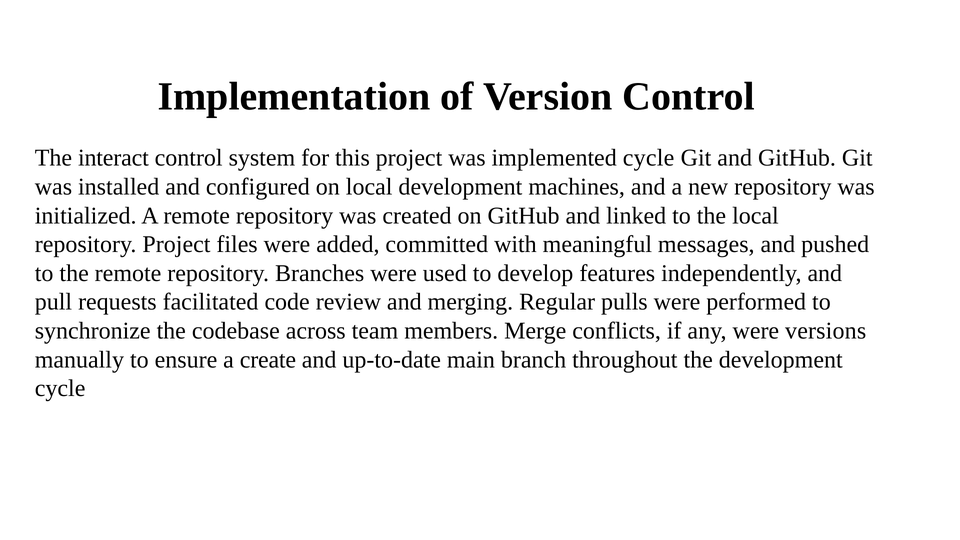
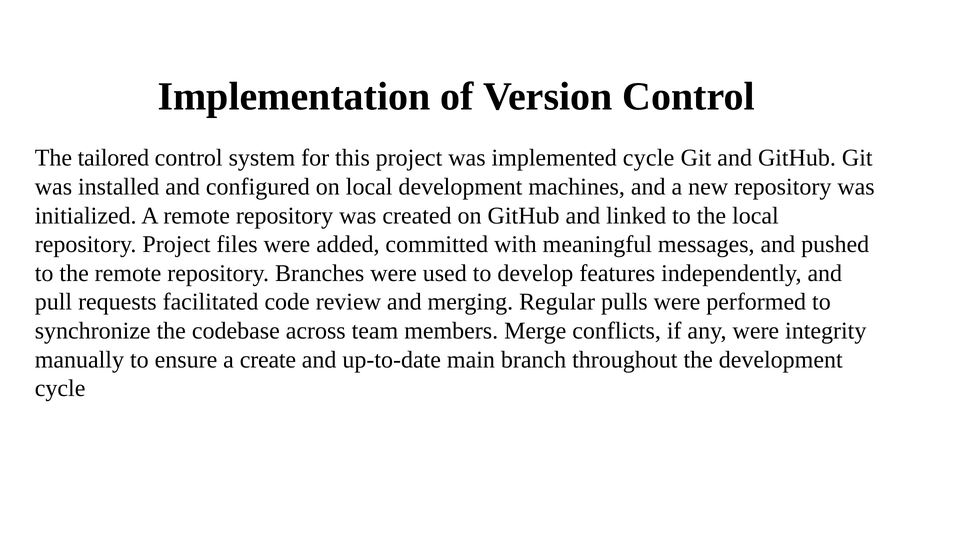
interact: interact -> tailored (113, 158)
versions: versions -> integrity (826, 331)
